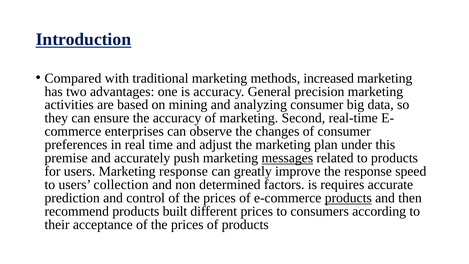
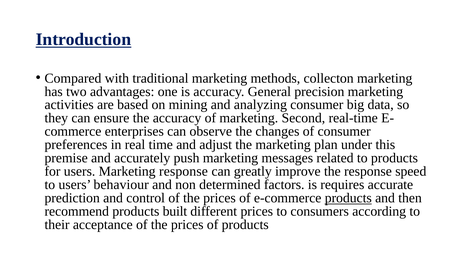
increased: increased -> collecton (329, 78)
messages underline: present -> none (287, 158)
collection: collection -> behaviour (121, 185)
